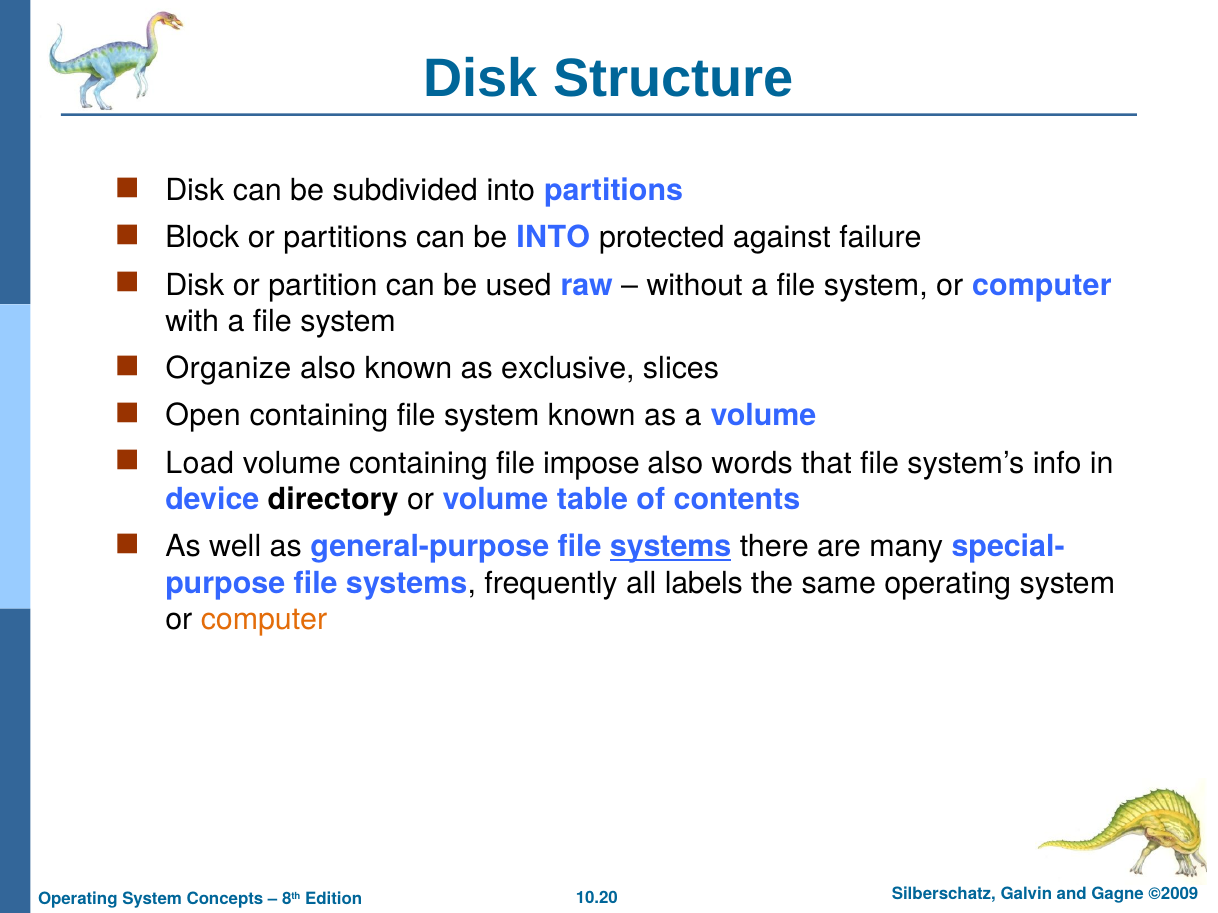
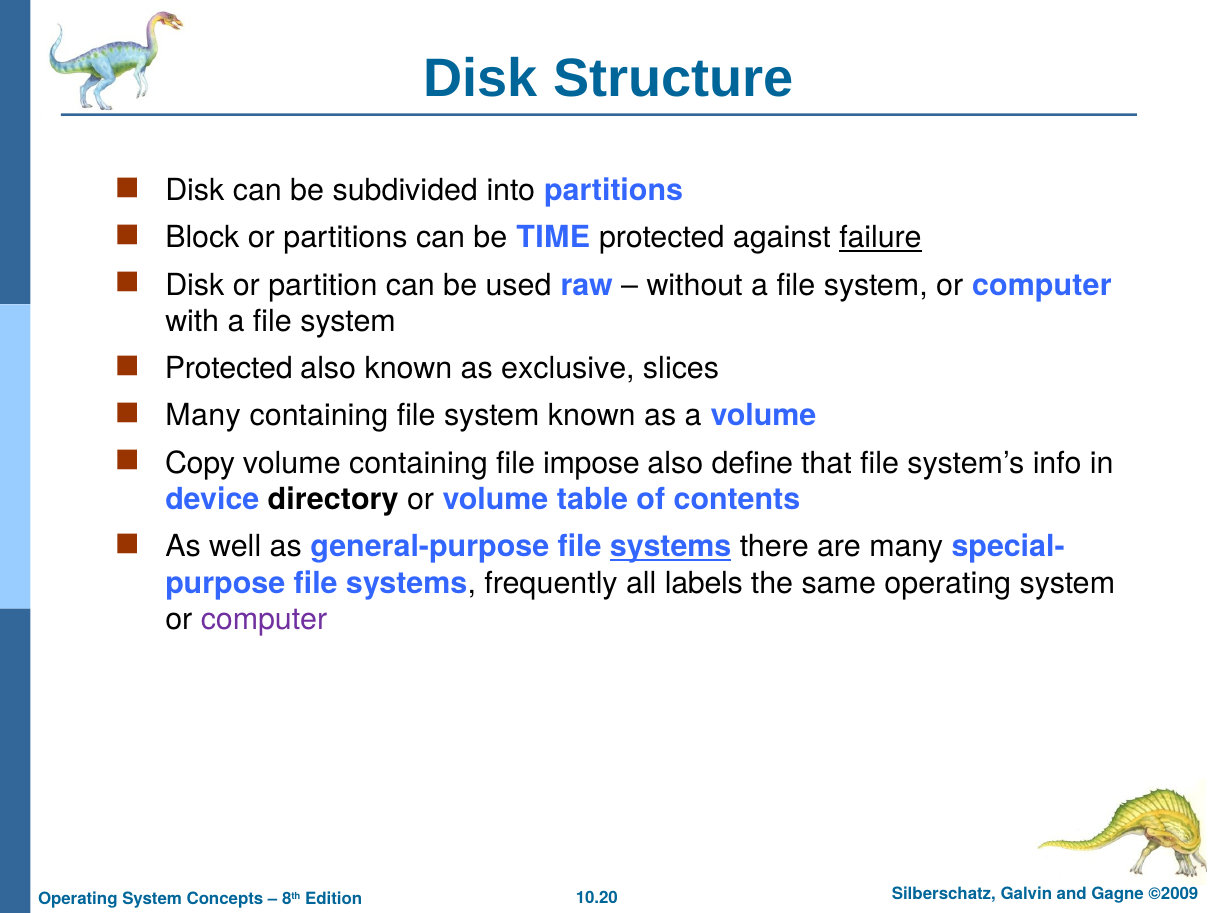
be INTO: INTO -> TIME (553, 238)
failure underline: none -> present (880, 238)
Organize: Organize -> Protected (229, 369)
Open: Open -> Many (203, 416)
Load: Load -> Copy (200, 463)
words: words -> define (752, 463)
computer colour: orange -> purple (264, 620)
